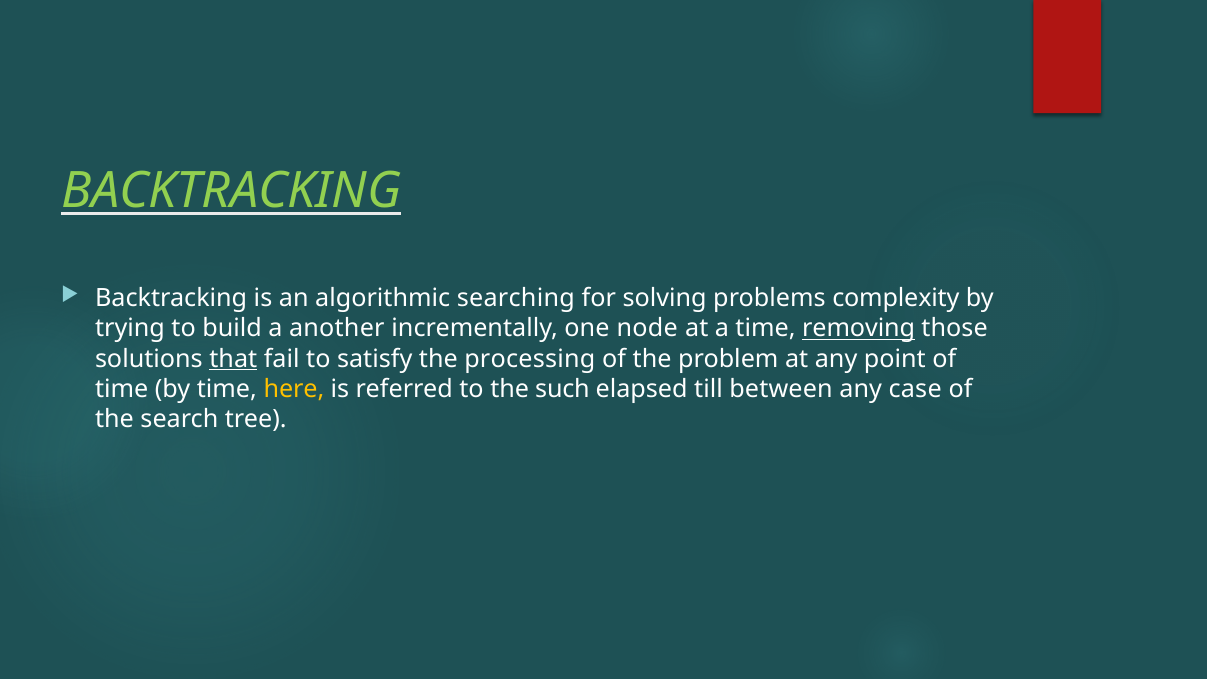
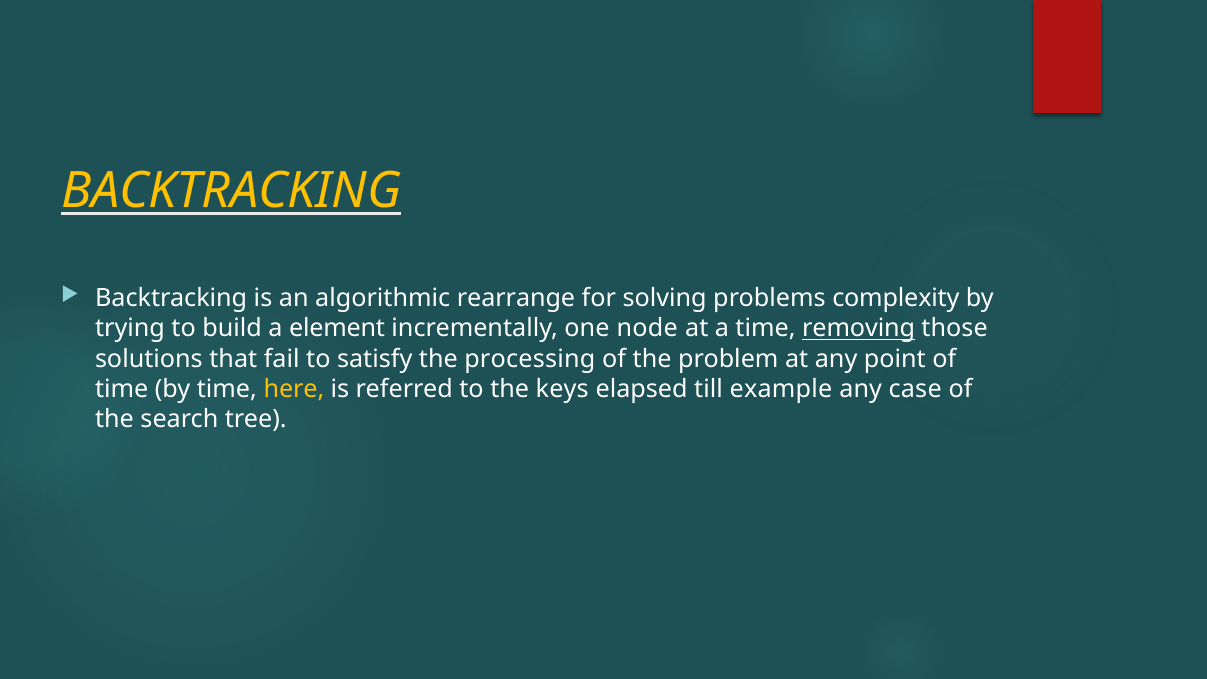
BACKTRACKING colour: light green -> yellow (231, 191)
searching: searching -> rearrange (516, 298)
another: another -> element (337, 328)
that underline: present -> none (233, 359)
such: such -> keys (562, 389)
between: between -> example (781, 389)
